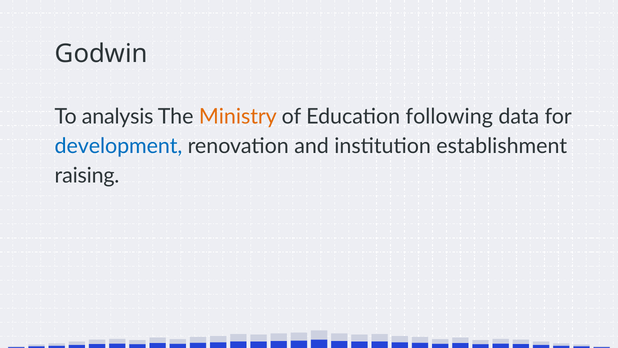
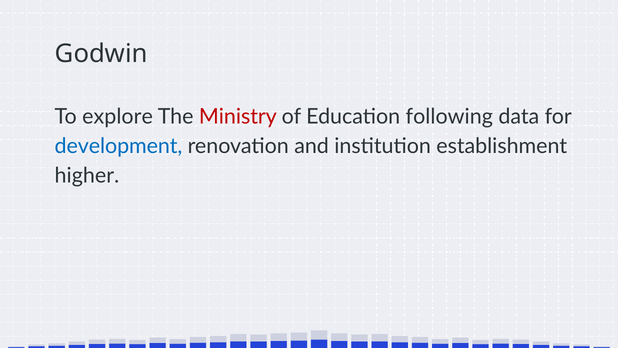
analysis: analysis -> explore (118, 116)
Ministry colour: orange -> red (238, 116)
raising: raising -> higher (87, 176)
